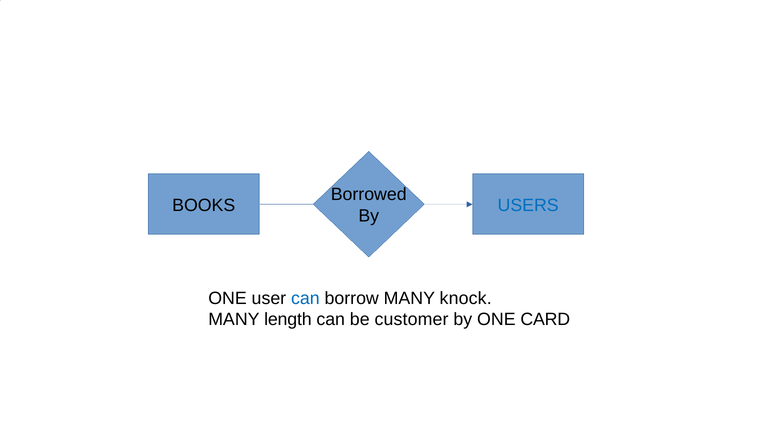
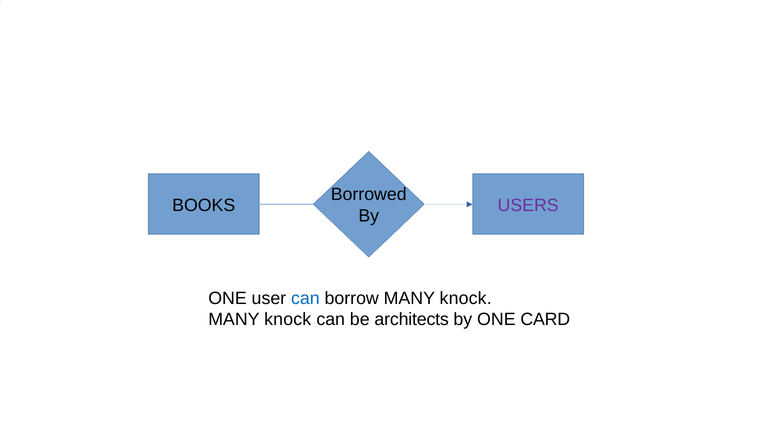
USERS colour: blue -> purple (528, 205)
length: length -> knock (288, 319)
customer: customer -> architects (412, 319)
